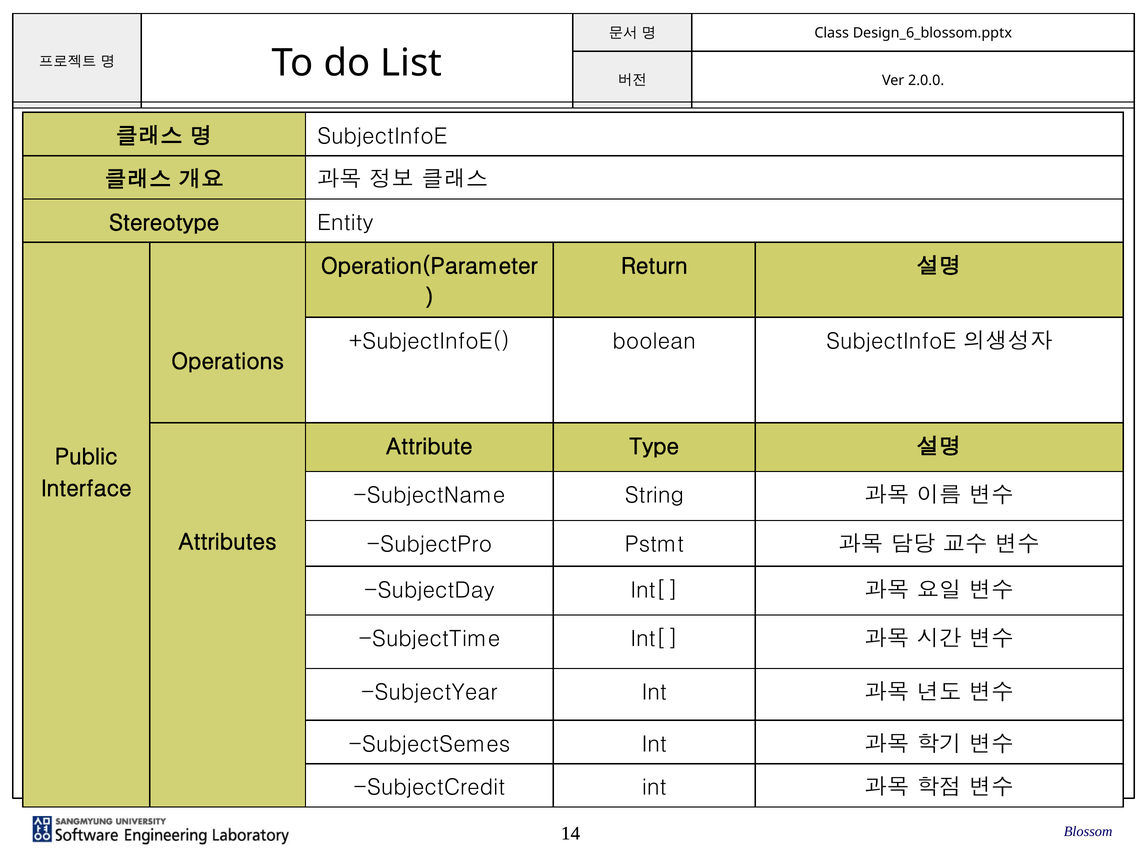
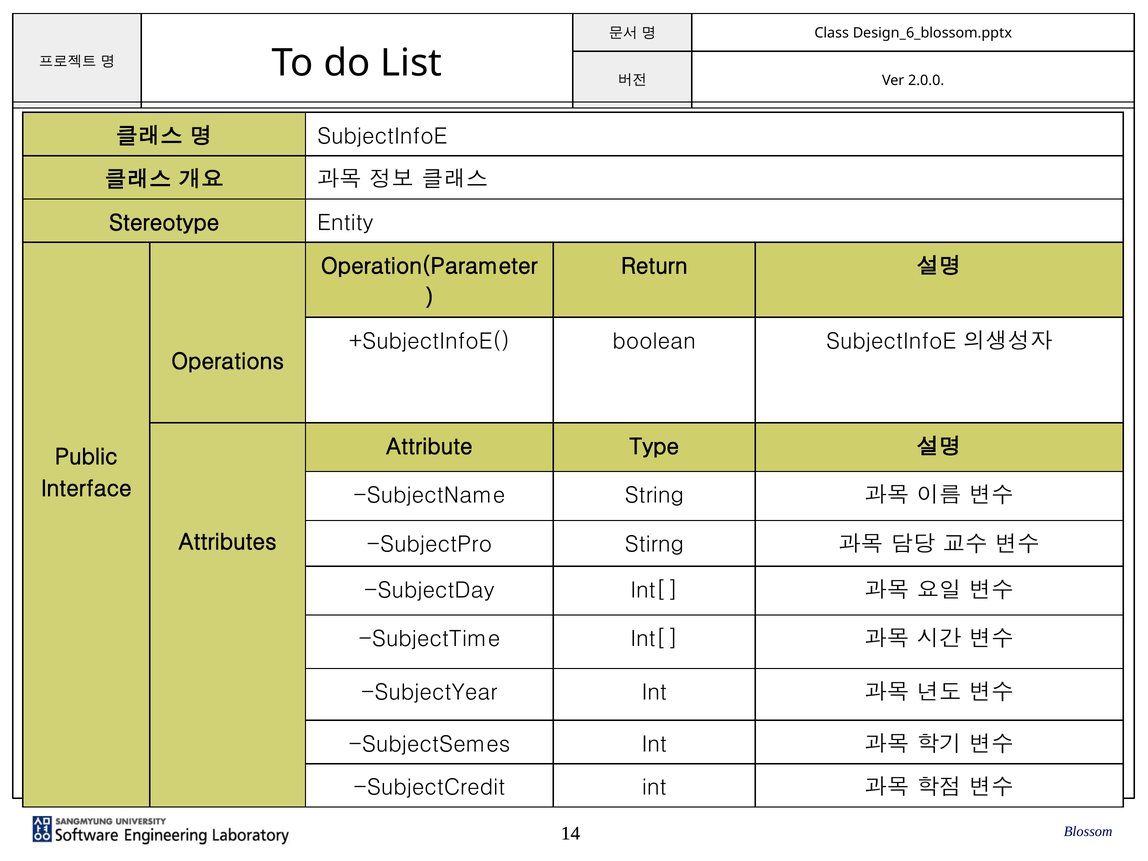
Pstmt: Pstmt -> Stirng (654, 544)
